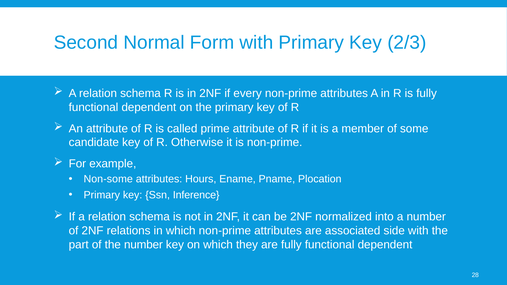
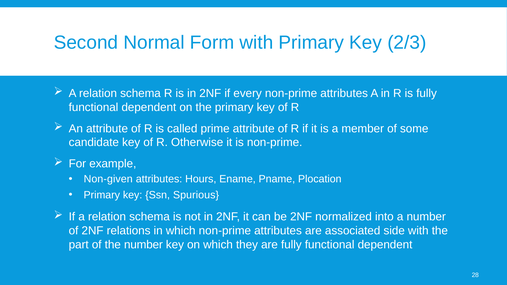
Non-some: Non-some -> Non-given (108, 179)
Inference: Inference -> Spurious (196, 195)
